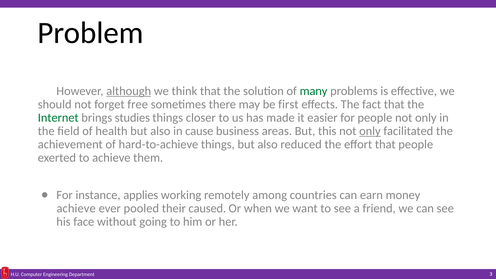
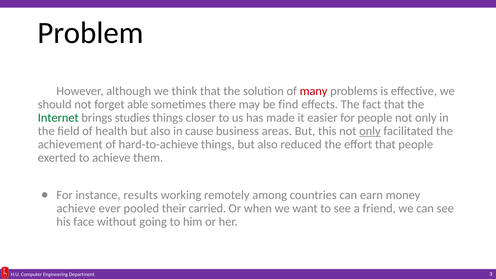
although underline: present -> none (129, 91)
many colour: green -> red (314, 91)
free: free -> able (138, 104)
first: first -> find (288, 104)
applies: applies -> results (141, 195)
caused: caused -> carried (207, 208)
